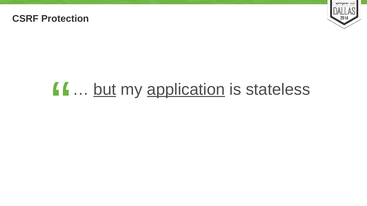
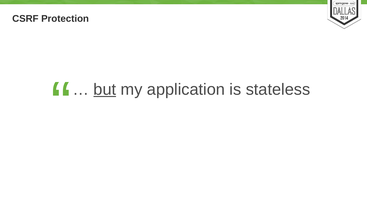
application underline: present -> none (186, 90)
